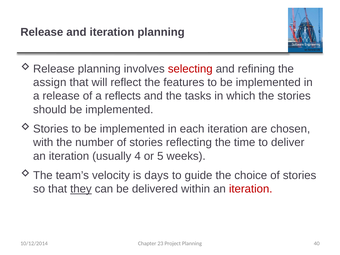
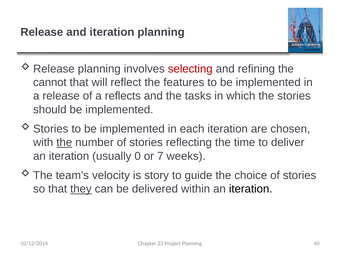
assign: assign -> cannot (50, 82)
the underline: none -> present (64, 142)
4: 4 -> 0 (138, 156)
5: 5 -> 7 (160, 156)
days: days -> story (157, 175)
iteration colour: red -> black (251, 189)
